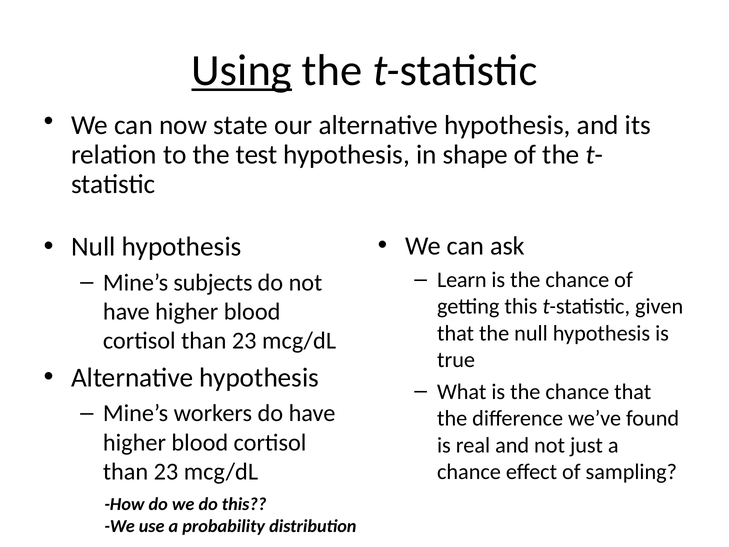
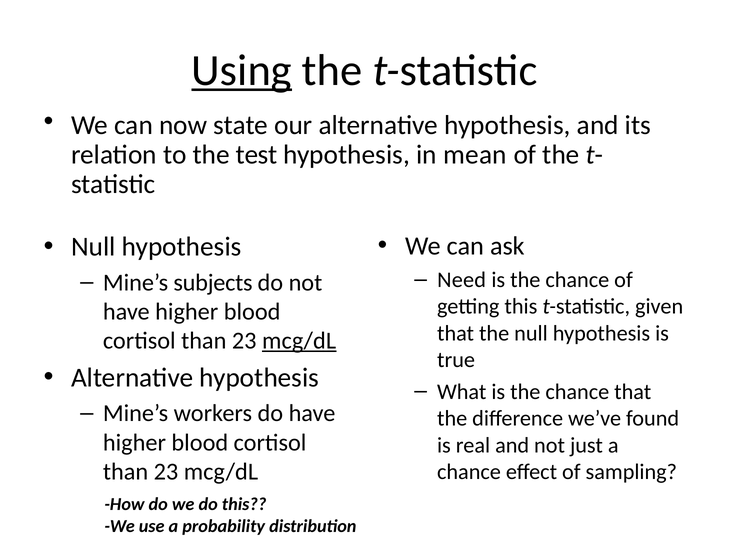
shape: shape -> mean (475, 155)
Learn: Learn -> Need (462, 280)
mcg/dL underline: none -> present (299, 341)
